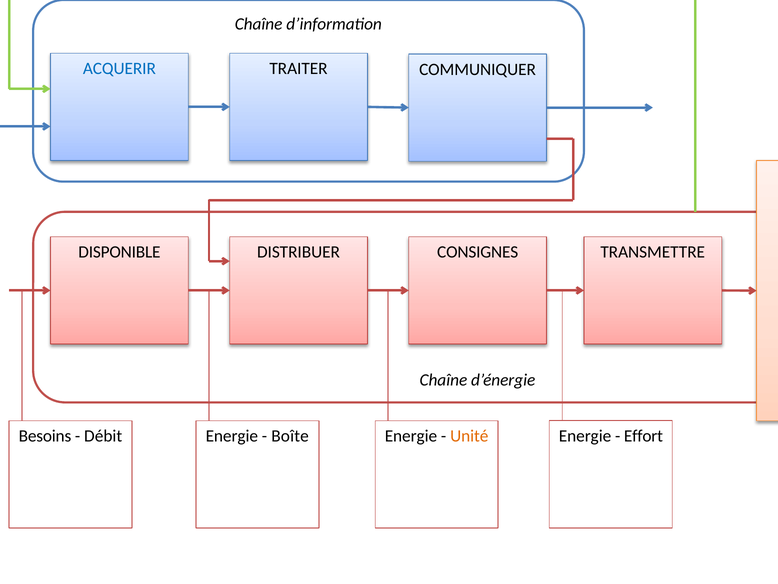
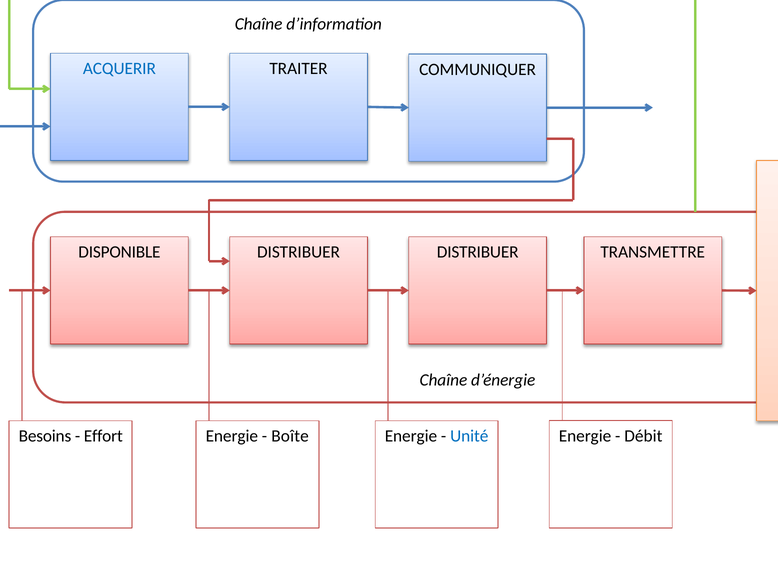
DISTRIBUER CONSIGNES: CONSIGNES -> DISTRIBUER (478, 252)
Débit: Débit -> Effort (103, 436)
Unité colour: orange -> blue (469, 436)
Effort: Effort -> Débit (643, 436)
